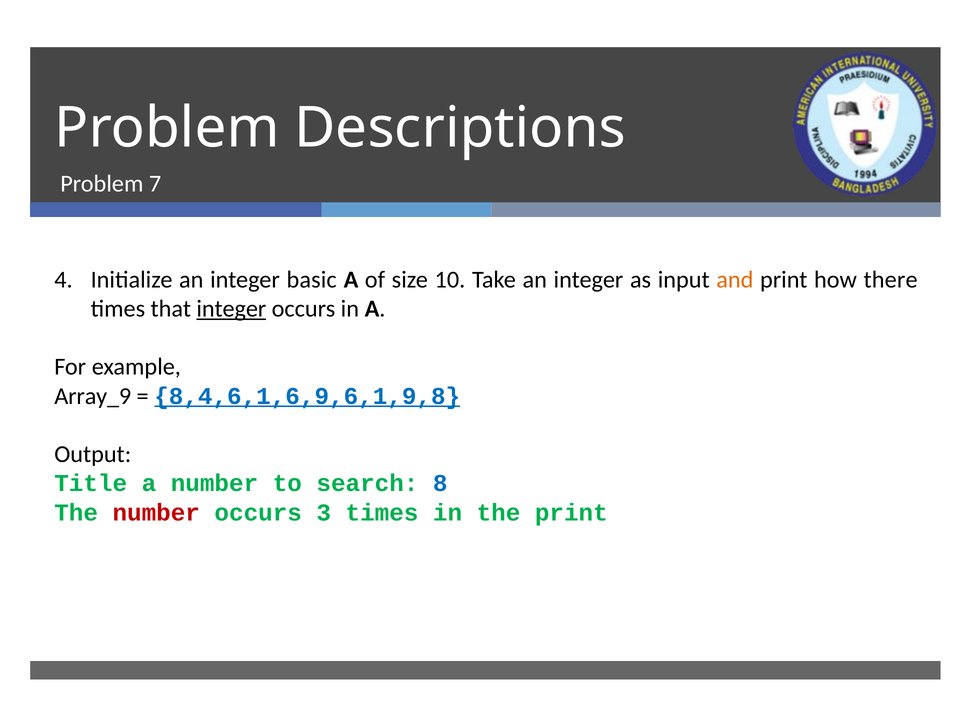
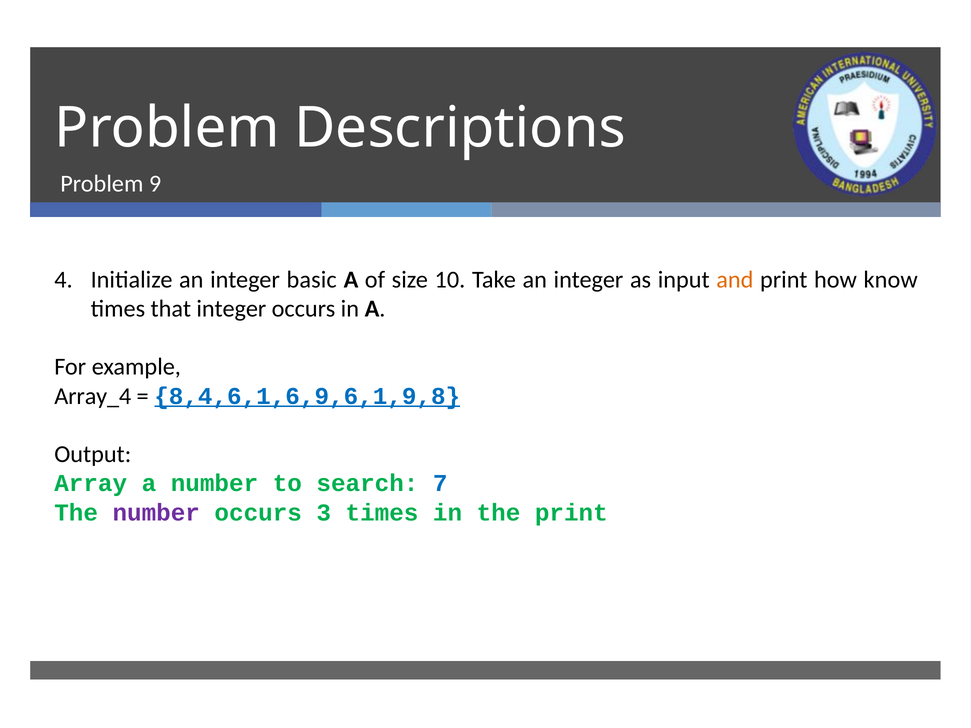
7: 7 -> 9 (155, 184)
there: there -> know (891, 280)
integer underline: present -> none (231, 309)
Array_9: Array_9 -> Array_4 (93, 396)
Title: Title -> Array (91, 484)
8: 8 -> 7 (440, 484)
number colour: red -> purple (156, 513)
